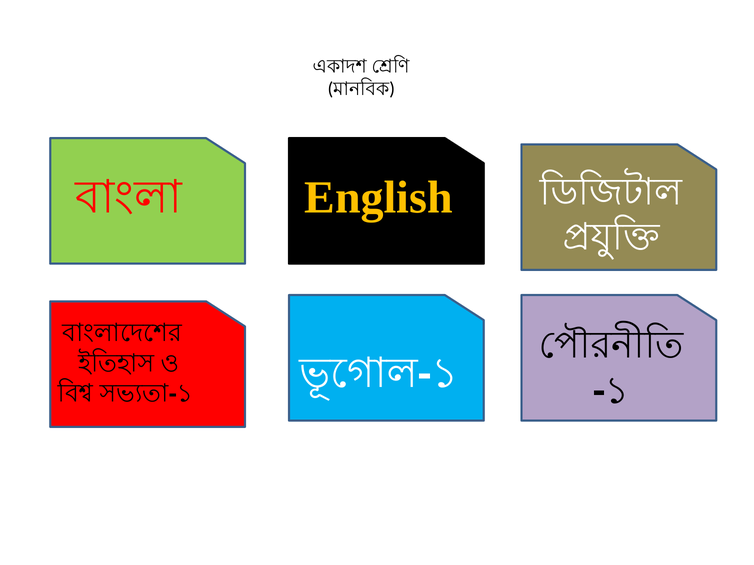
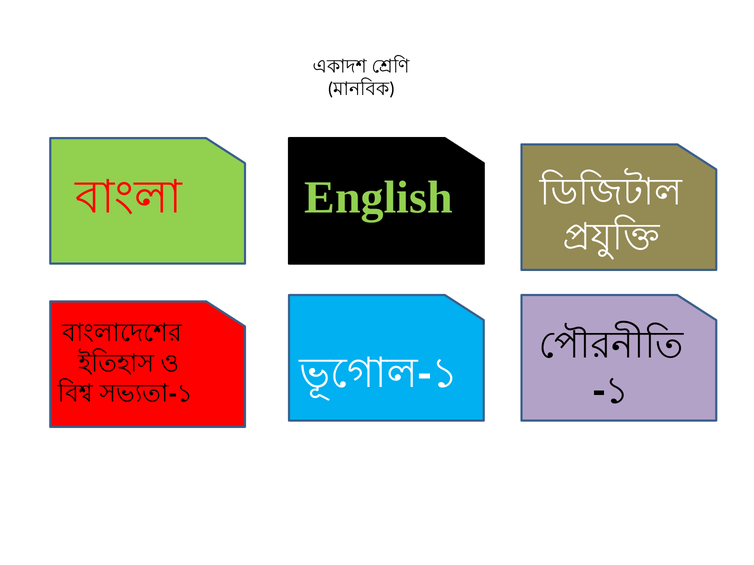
English colour: yellow -> light green (379, 198)
